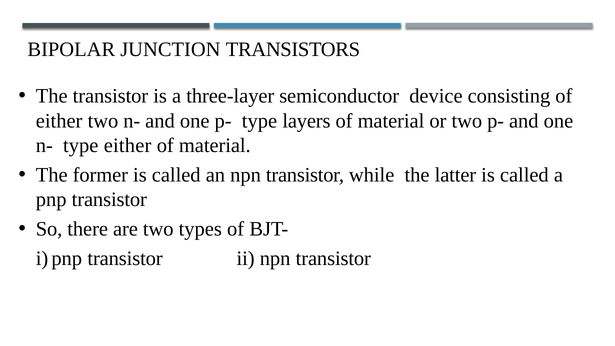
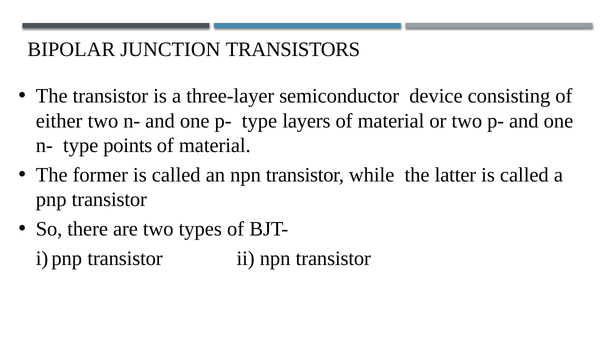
type either: either -> points (128, 145)
